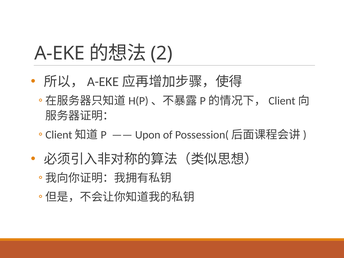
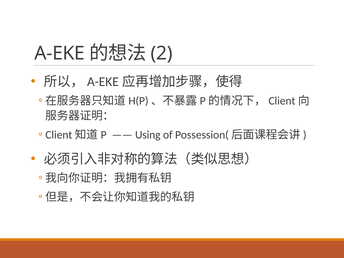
Upon: Upon -> Using (148, 135)
